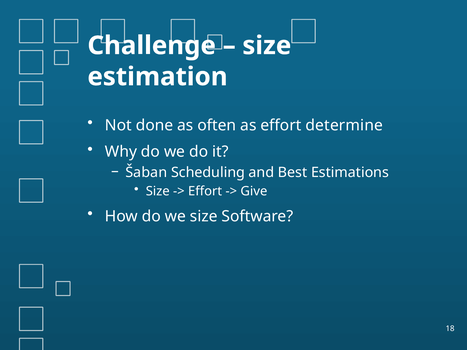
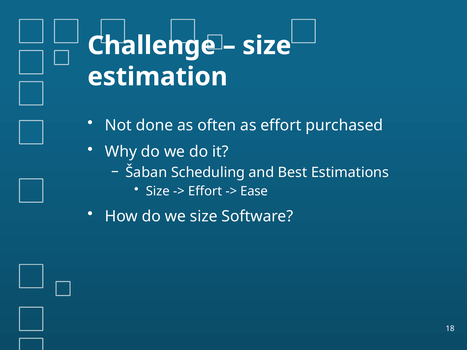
determine: determine -> purchased (344, 125)
Give: Give -> Ease (254, 191)
